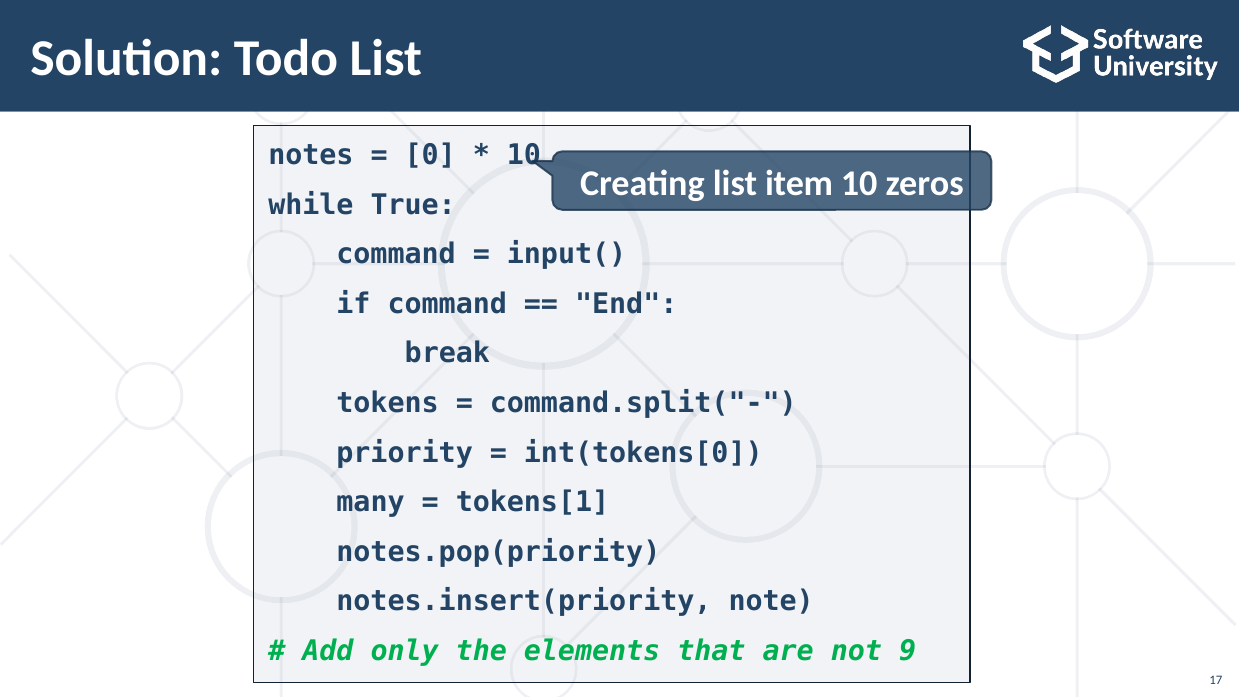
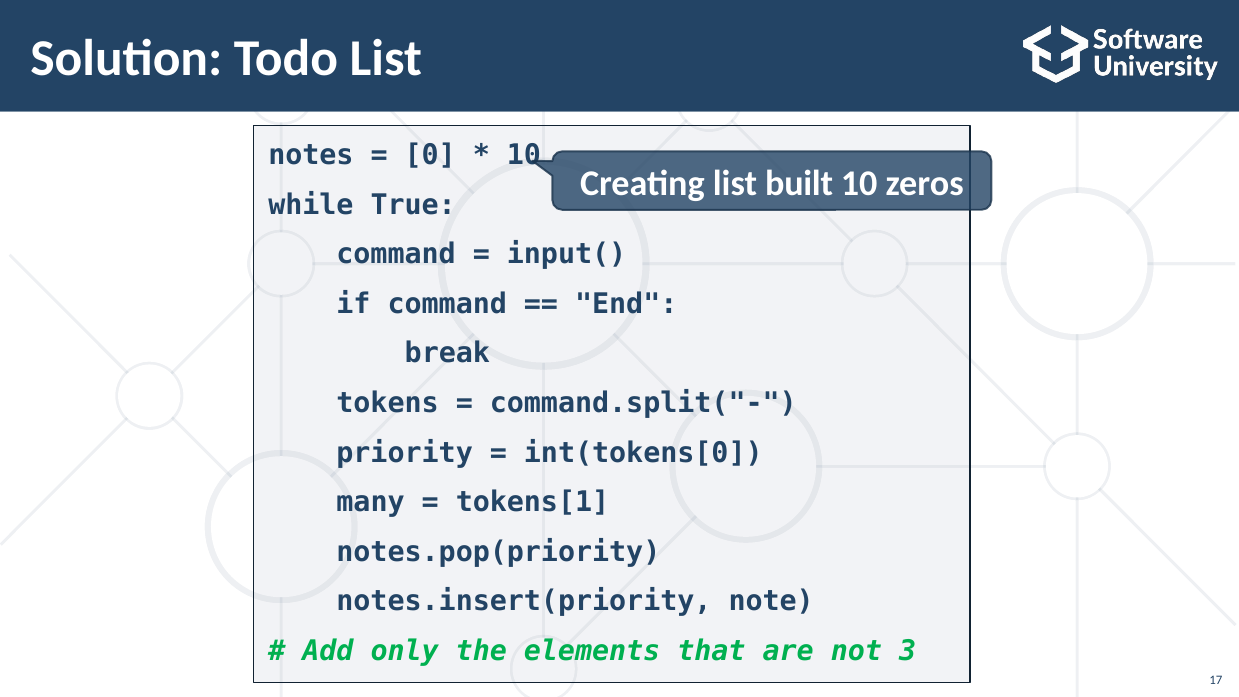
item: item -> built (799, 183)
9: 9 -> 3 (908, 651)
